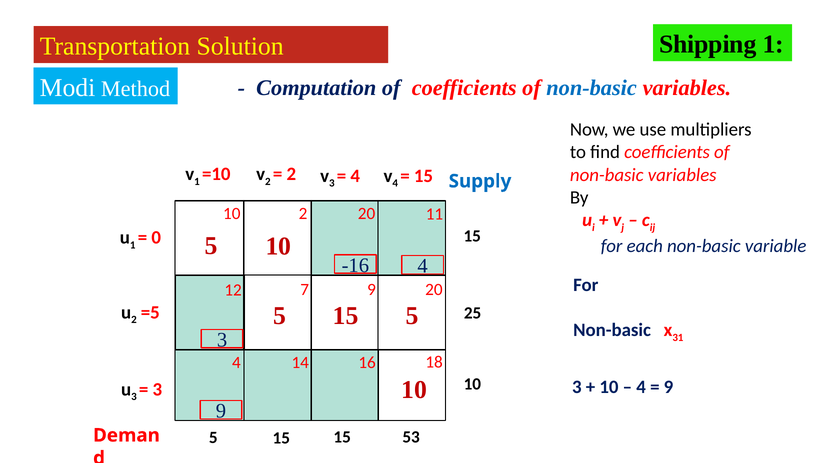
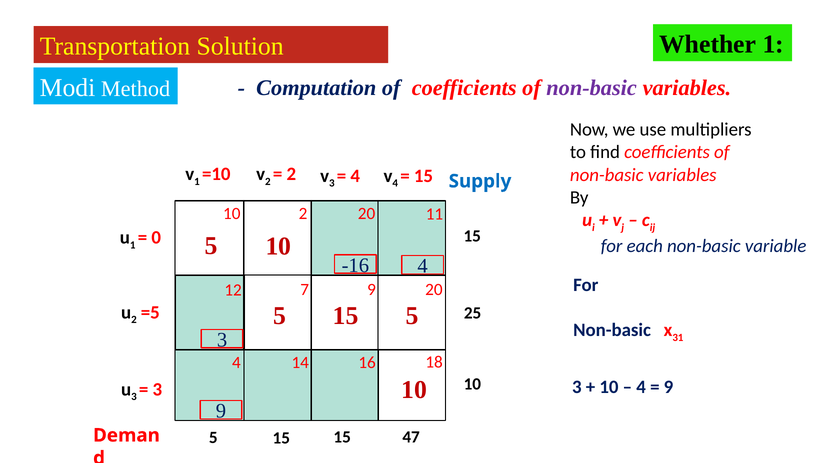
Shipping: Shipping -> Whether (708, 44)
non-basic colour: blue -> purple (592, 88)
53: 53 -> 47 (411, 437)
